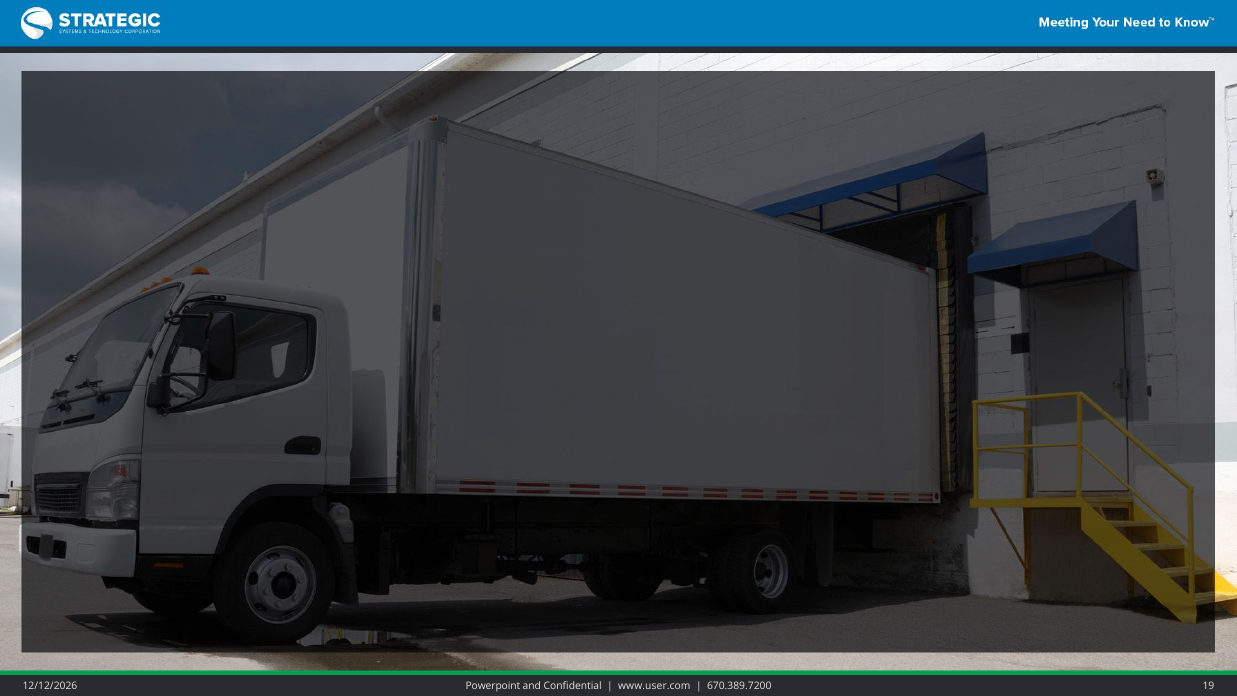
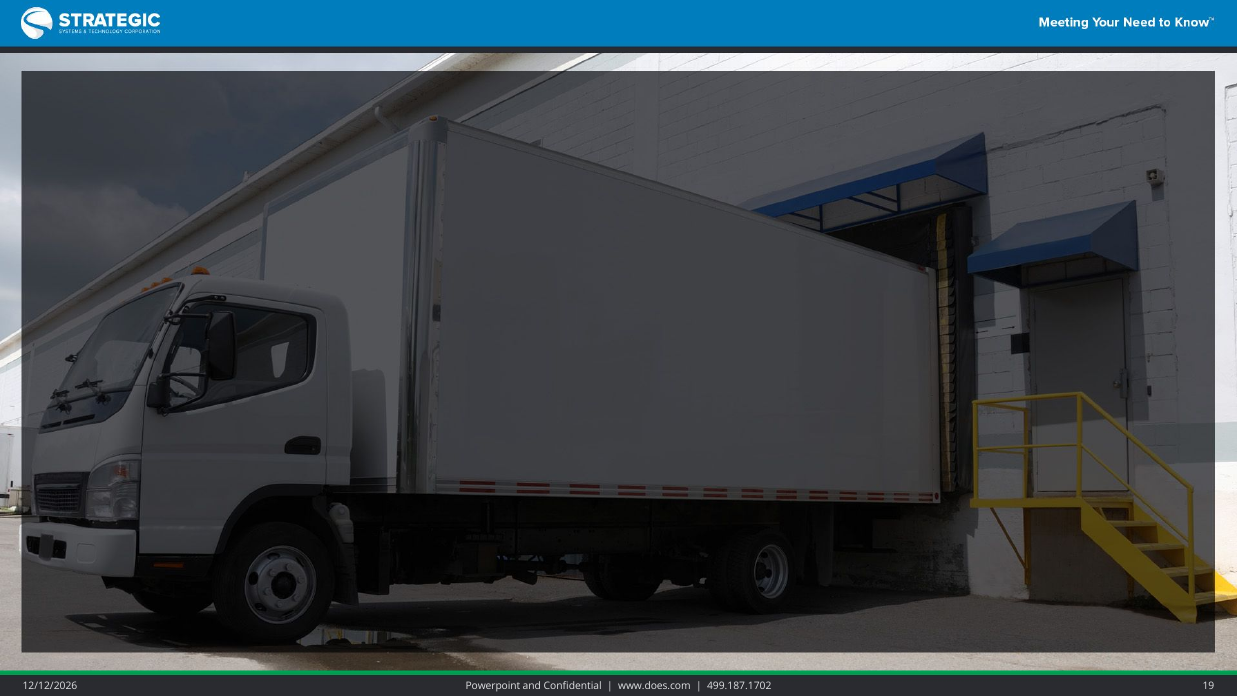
www.user.com: www.user.com -> www.does.com (654, 686)
670.389.7200: 670.389.7200 -> 499.187.1702 (739, 686)
